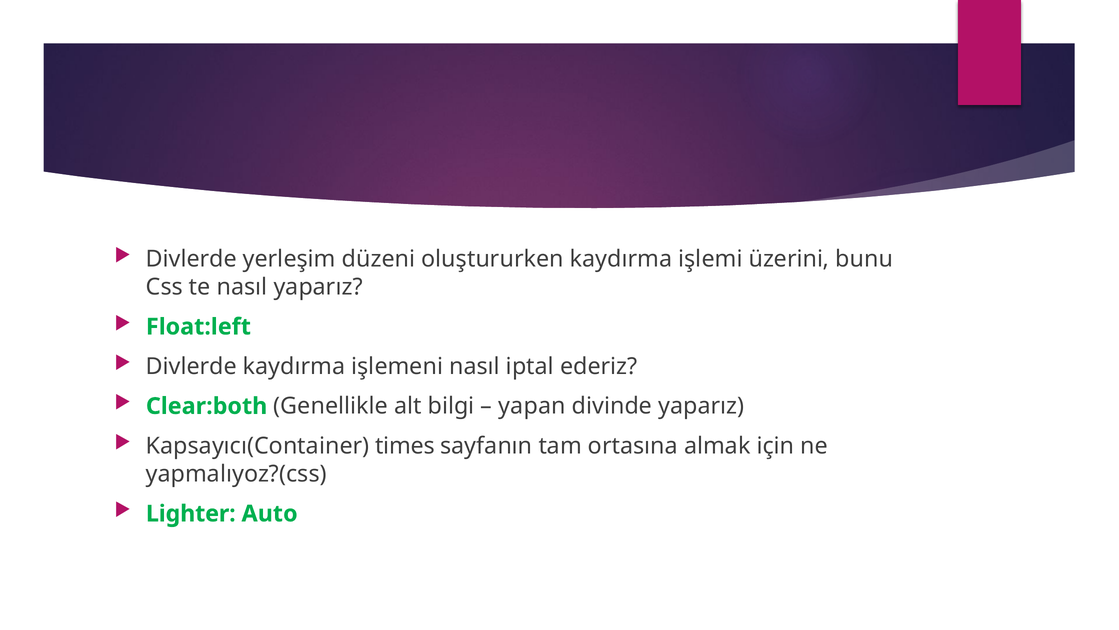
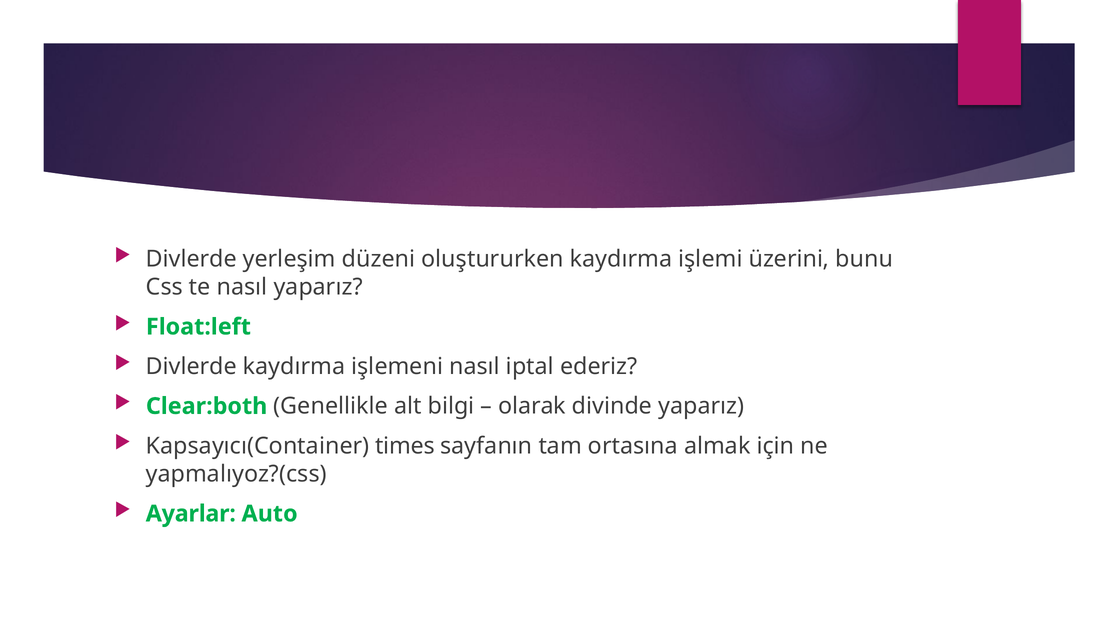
yapan: yapan -> olarak (532, 406)
Lighter: Lighter -> Ayarlar (191, 513)
